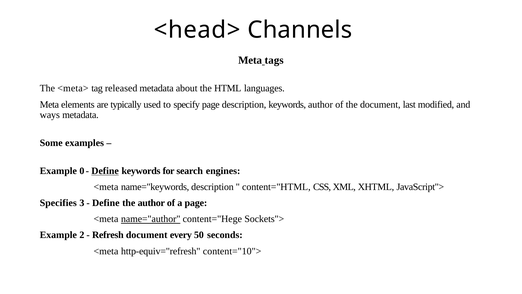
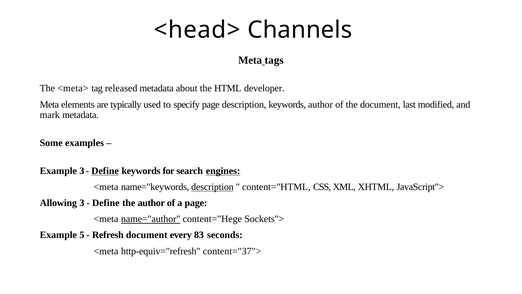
languages: languages -> developer (264, 88)
ways: ways -> mark (50, 115)
Example 0: 0 -> 3 (82, 171)
engines underline: none -> present (223, 171)
description underline: none -> present (212, 187)
Specifies: Specifies -> Allowing (58, 203)
2: 2 -> 5 (82, 235)
50: 50 -> 83 (199, 235)
content="10">: content="10"> -> content="37"> (232, 251)
